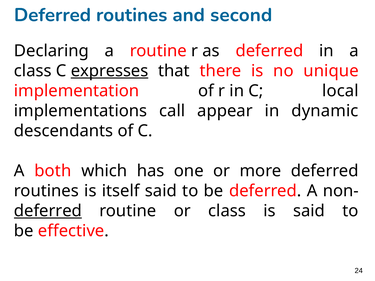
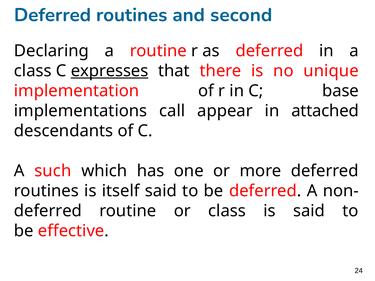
local: local -> base (341, 91)
dynamic: dynamic -> attached (325, 111)
both: both -> such (53, 171)
deferred underline: present -> none (48, 211)
